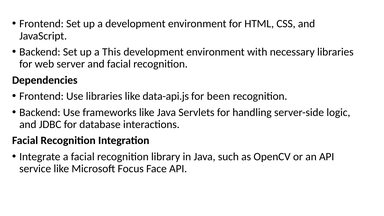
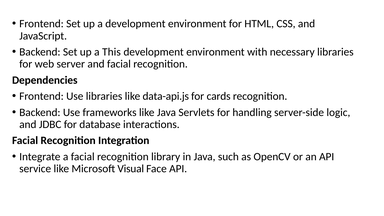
been: been -> cards (219, 96)
Focus: Focus -> Visual (131, 169)
